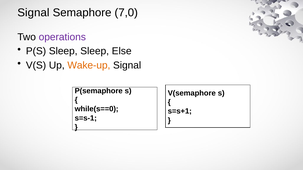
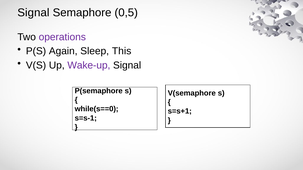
7,0: 7,0 -> 0,5 (126, 13)
P(S Sleep: Sleep -> Again (63, 51)
Else: Else -> This (122, 51)
Wake-up colour: orange -> purple (89, 65)
